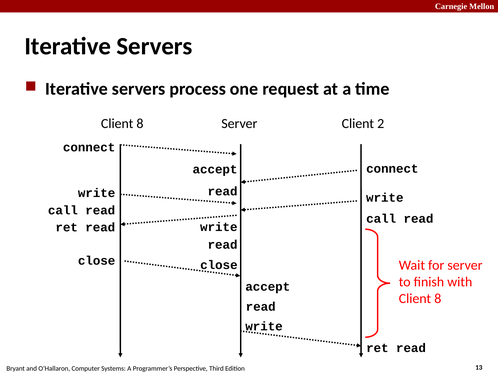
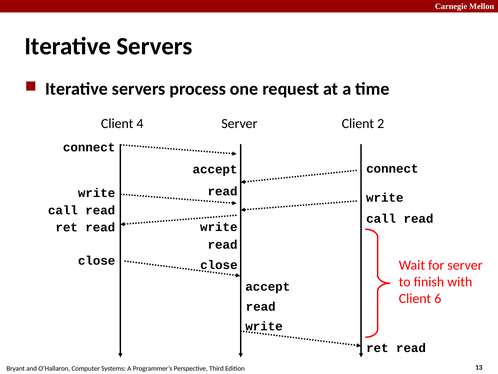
8: 8 -> 4 (140, 123)
8: 8 -> 6 (438, 298)
